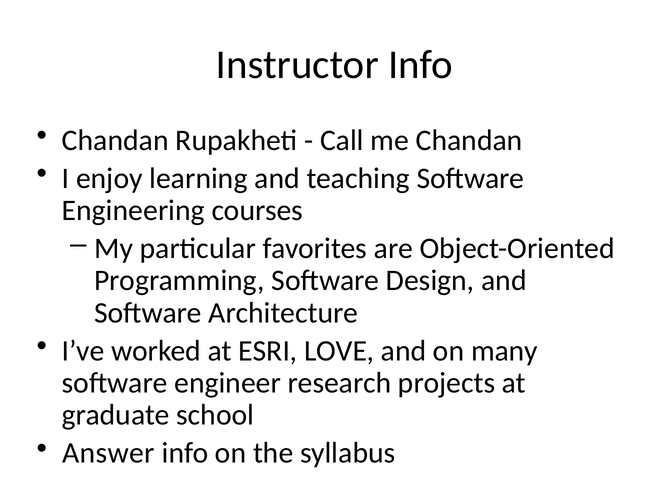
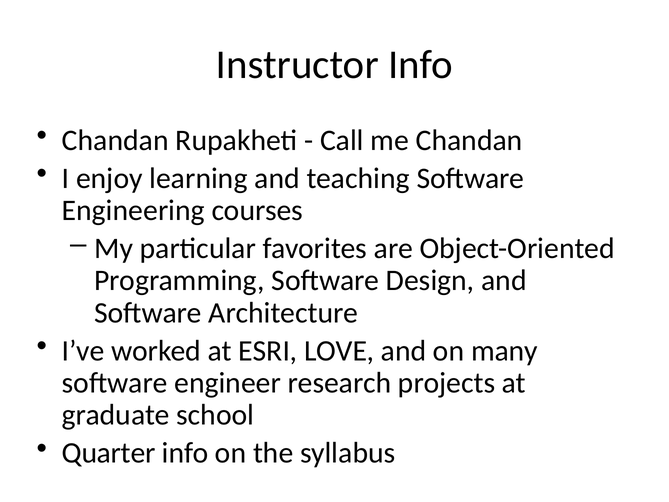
Answer: Answer -> Quarter (109, 453)
